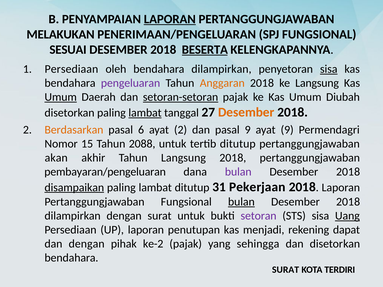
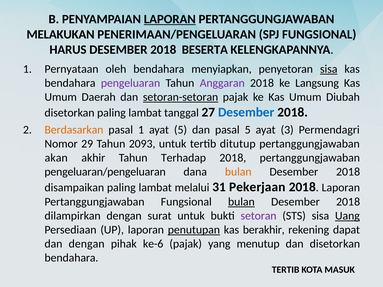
SESUAI: SESUAI -> HARUS (68, 50)
BESERTA underline: present -> none (205, 50)
Persediaan: Persediaan -> Pernyataan (72, 69)
bendahara dilampirkan: dilampirkan -> menyiapkan (222, 69)
Anggaran colour: orange -> purple (222, 83)
Umum underline: present -> none (61, 97)
lambat underline: present -> none (145, 113)
Desember colour: orange -> blue (246, 112)
pasal 6: 6 -> 1 (141, 130)
ayat 2: 2 -> 5 (181, 130)
pasal 9: 9 -> 5 (248, 130)
ayat 9: 9 -> 3 (287, 130)
15: 15 -> 29 (87, 144)
2088: 2088 -> 2093 (142, 144)
Tahun Langsung: Langsung -> Terhadap (183, 158)
pembayaran/pengeluaran: pembayaran/pengeluaran -> pengeluaran/pengeluaran (105, 172)
bulan colour: purple -> orange (238, 172)
disampaikan underline: present -> none (74, 188)
lambat ditutup: ditutup -> melalui (192, 188)
penutupan underline: none -> present (194, 230)
menjadi: menjadi -> berakhir (264, 230)
ke-2: ke-2 -> ke-6 (153, 244)
sehingga: sehingga -> menutup (258, 244)
SURAT: SURAT -> TERTIB (286, 270)
TERDIRI: TERDIRI -> MASUK (340, 270)
